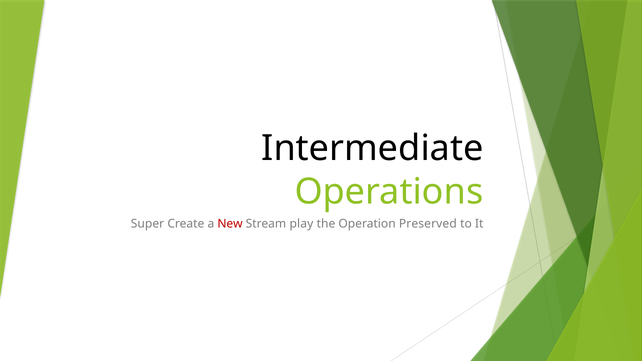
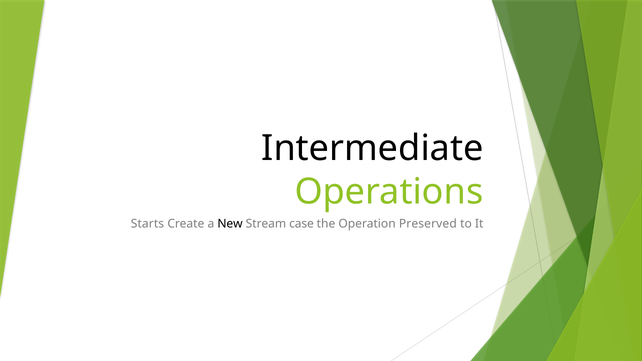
Super: Super -> Starts (147, 224)
New colour: red -> black (230, 224)
play: play -> case (302, 224)
